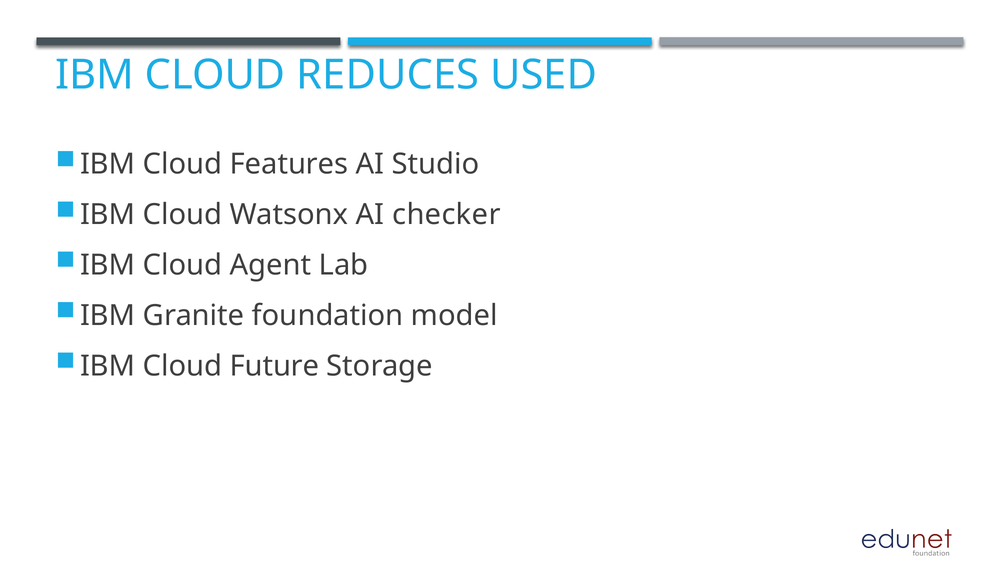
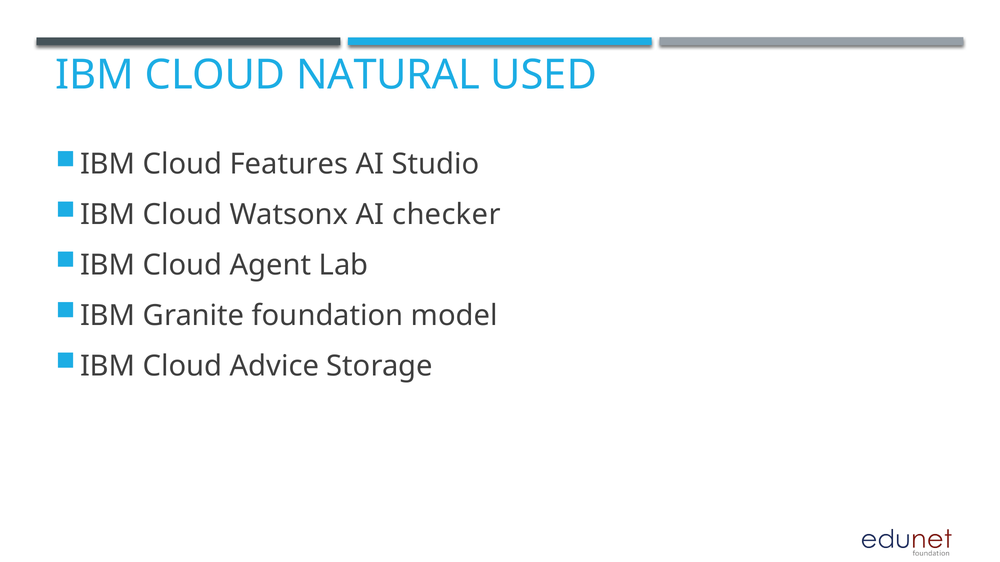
REDUCES: REDUCES -> NATURAL (388, 75)
Future: Future -> Advice (274, 366)
